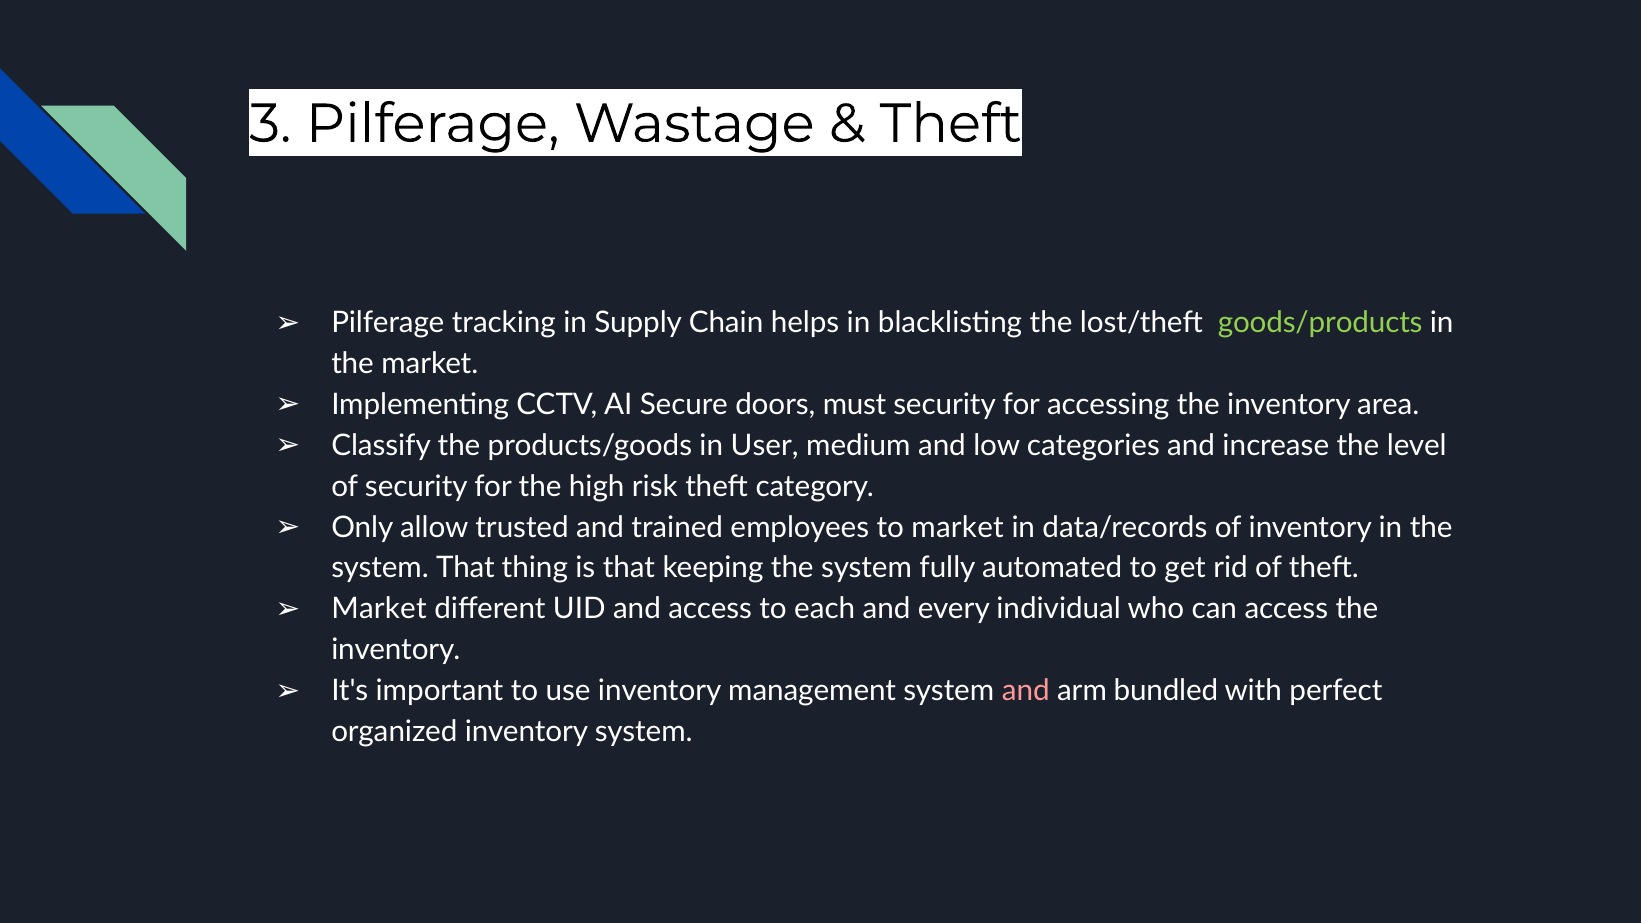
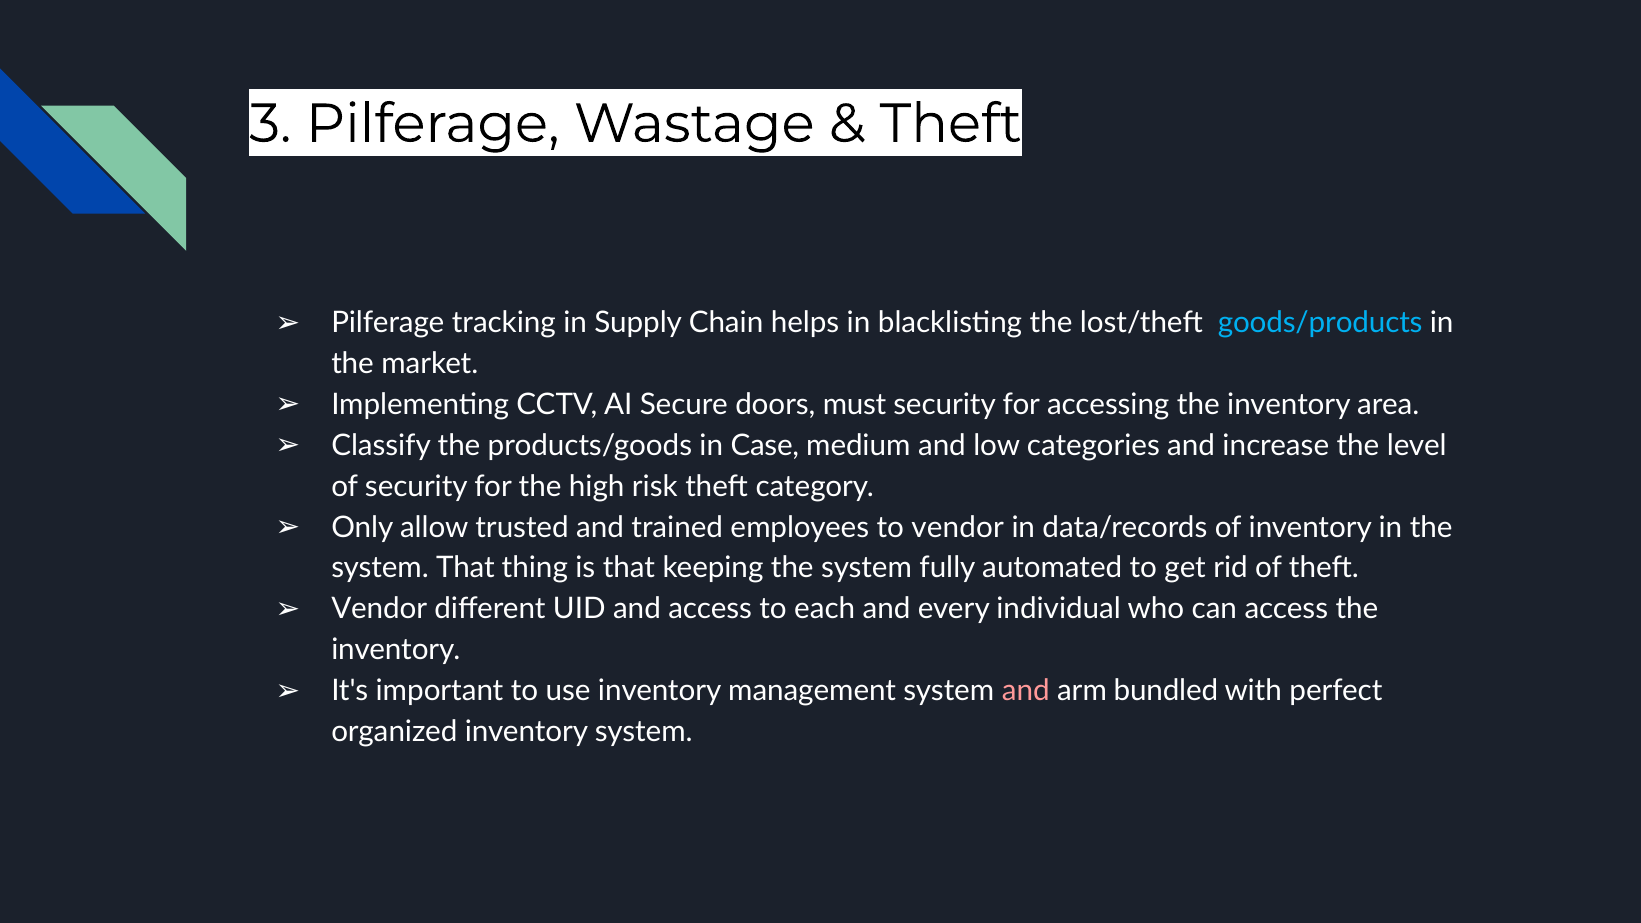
goods/products colour: light green -> light blue (1320, 323)
User: User -> Case (765, 446)
to market: market -> vendor (958, 527)
Market: Market -> Vendor (379, 609)
